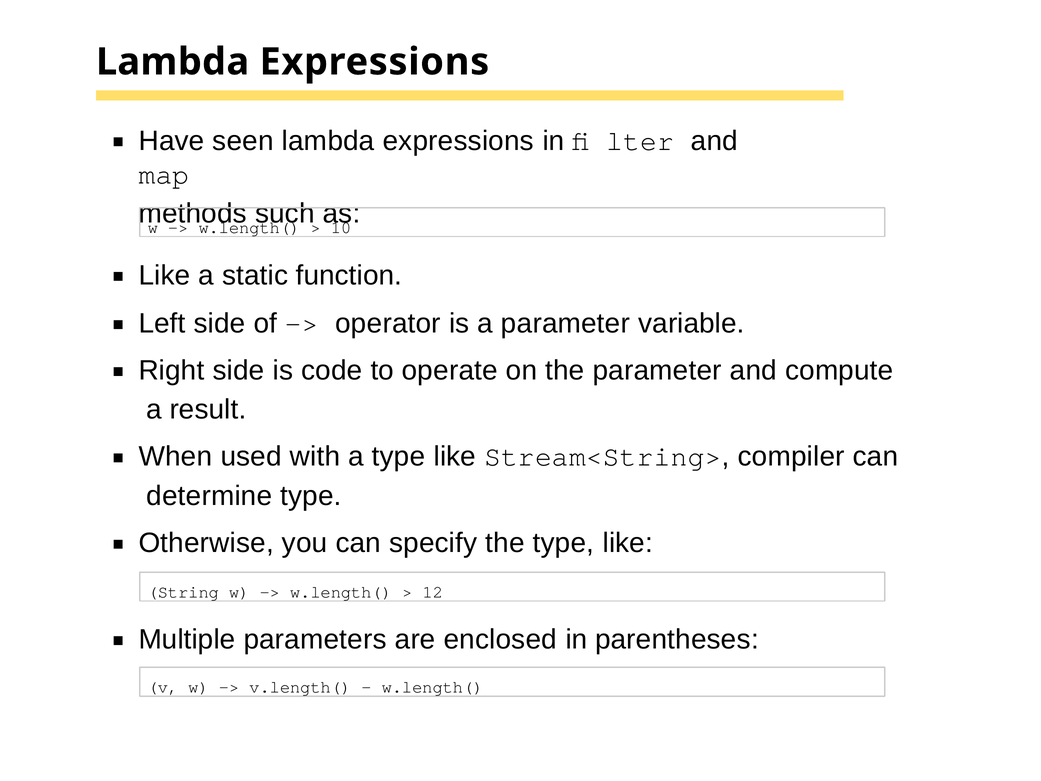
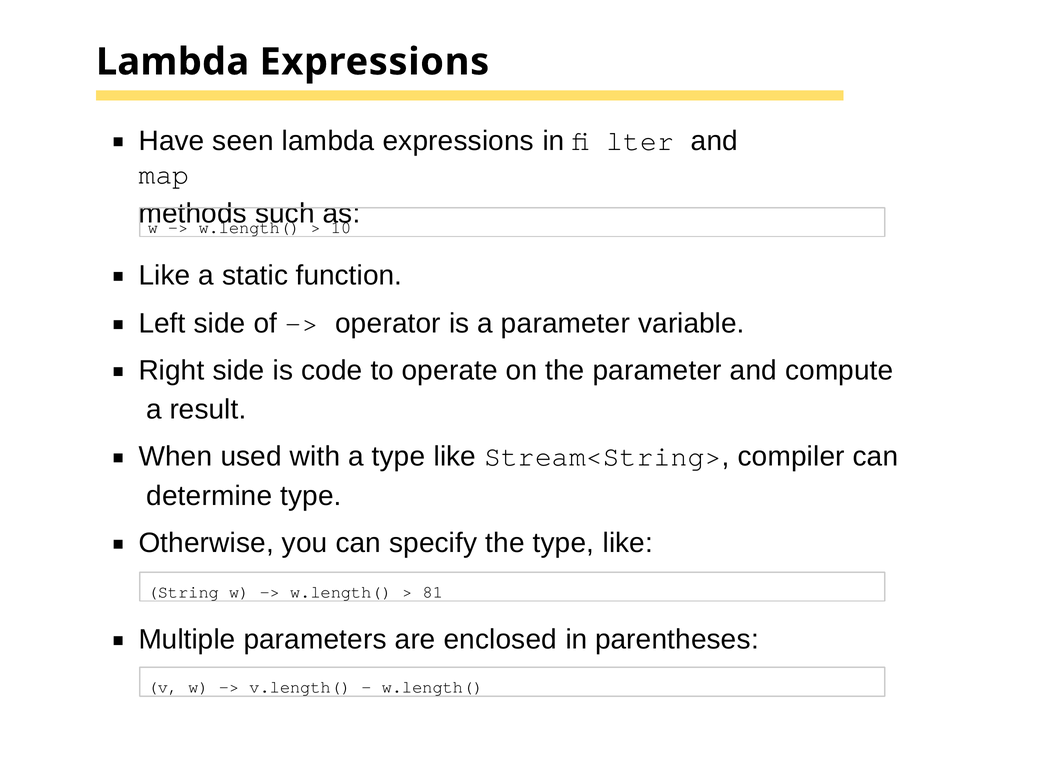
12: 12 -> 81 (433, 592)
